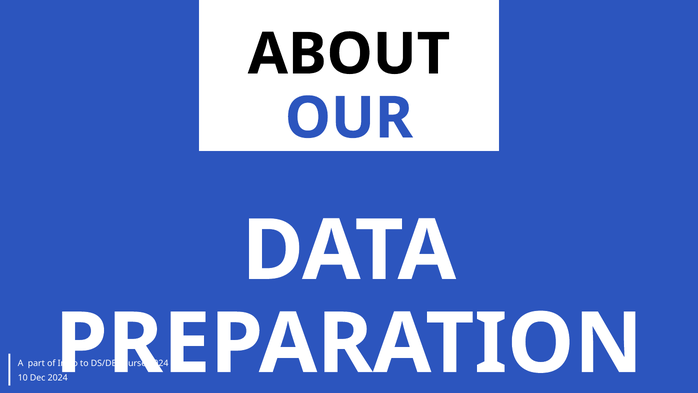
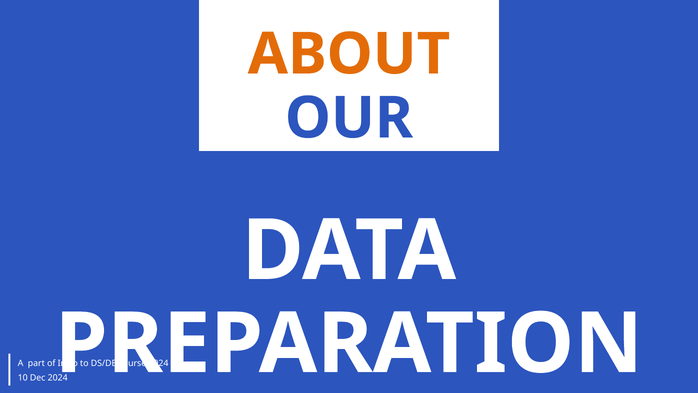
ABOUT colour: black -> orange (349, 54)
